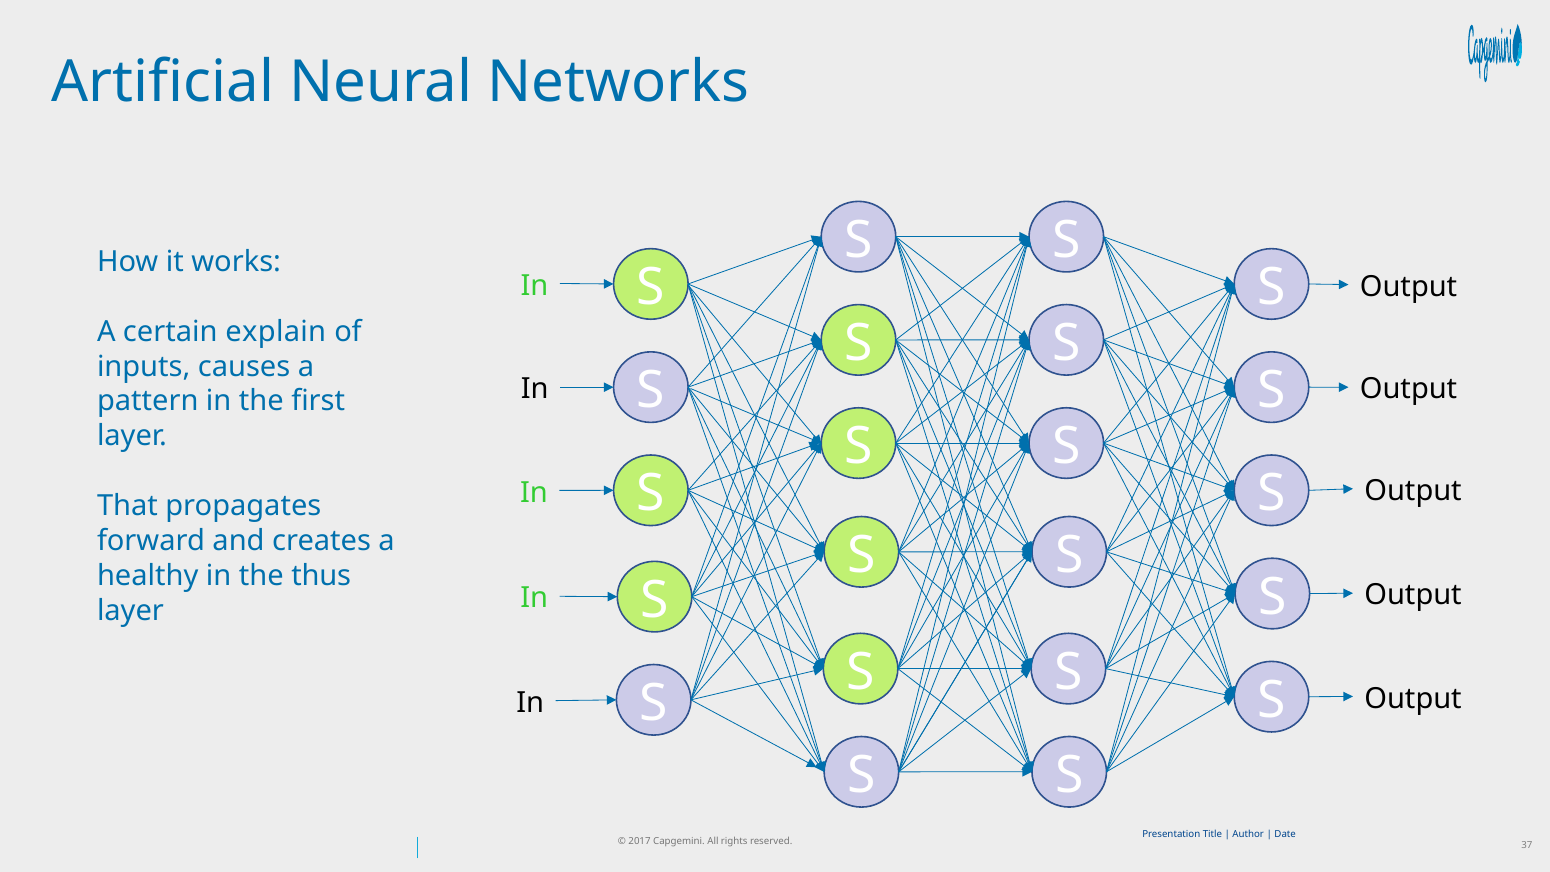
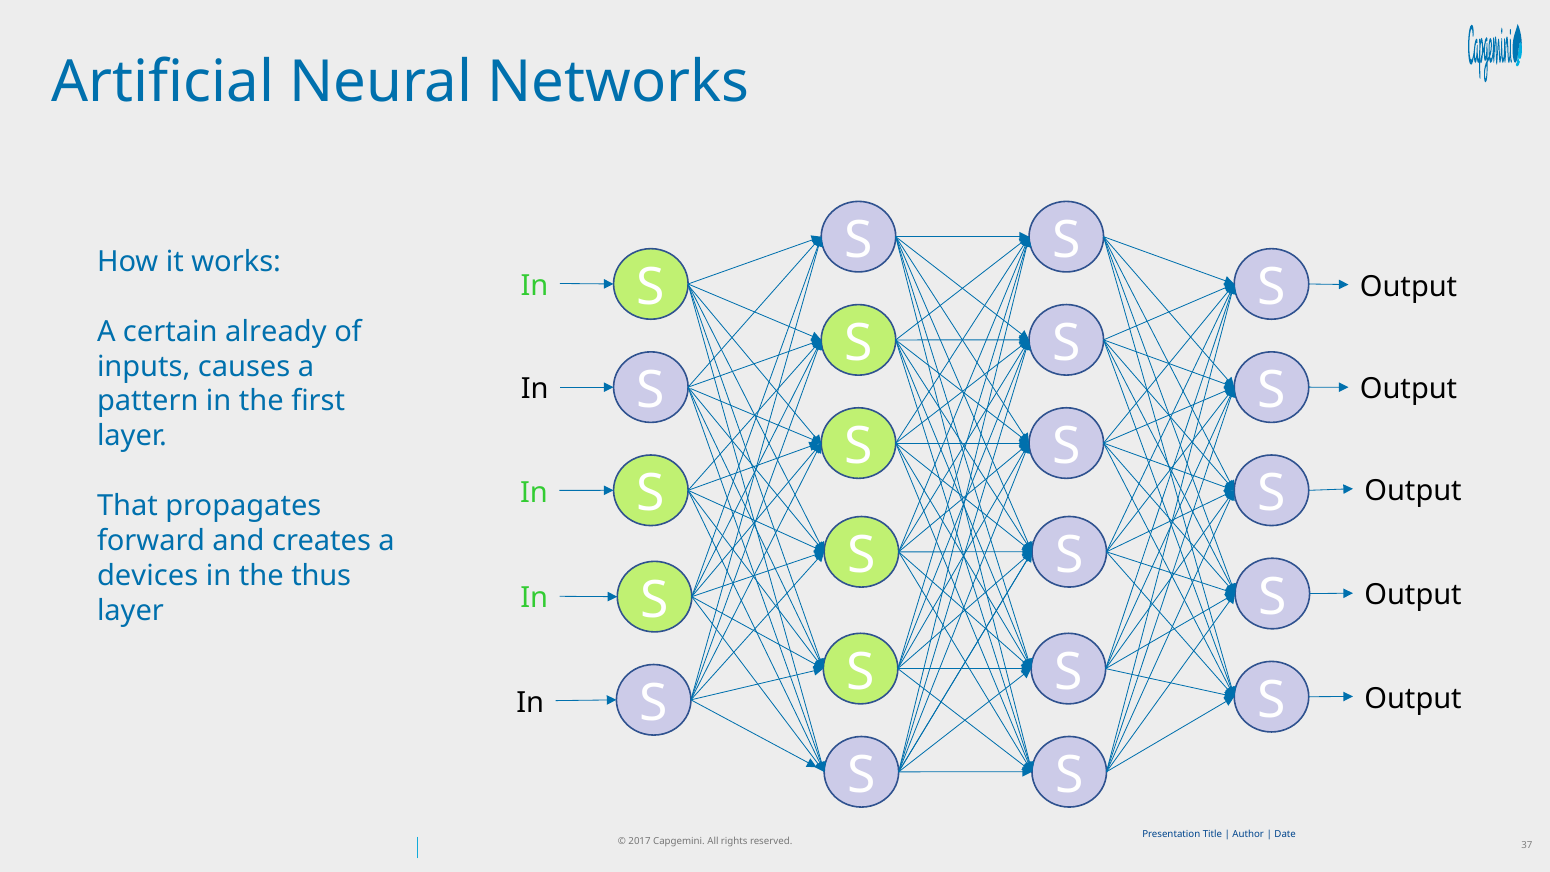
explain: explain -> already (276, 332)
healthy: healthy -> devices (148, 576)
